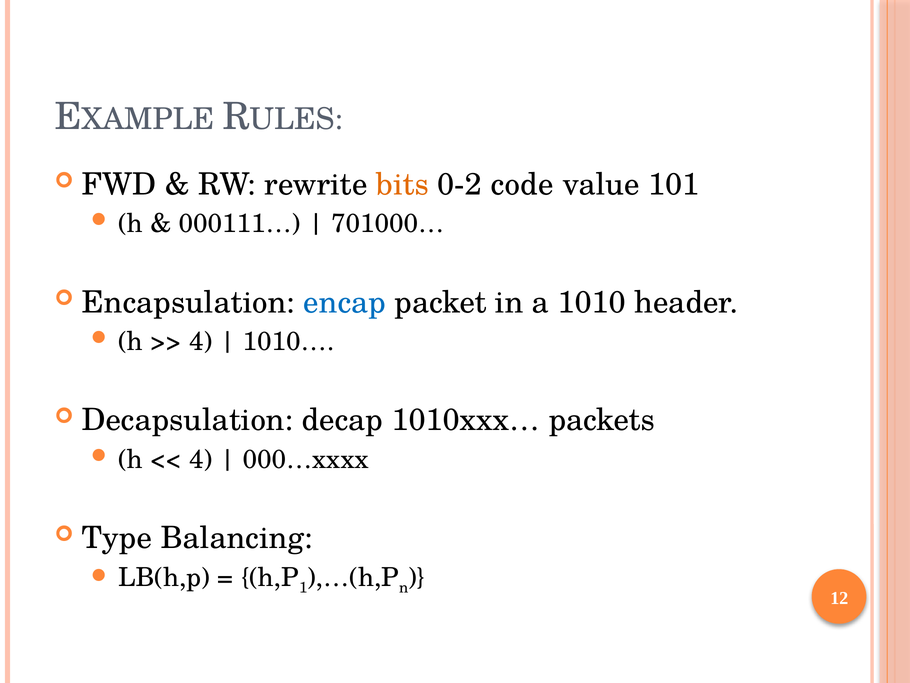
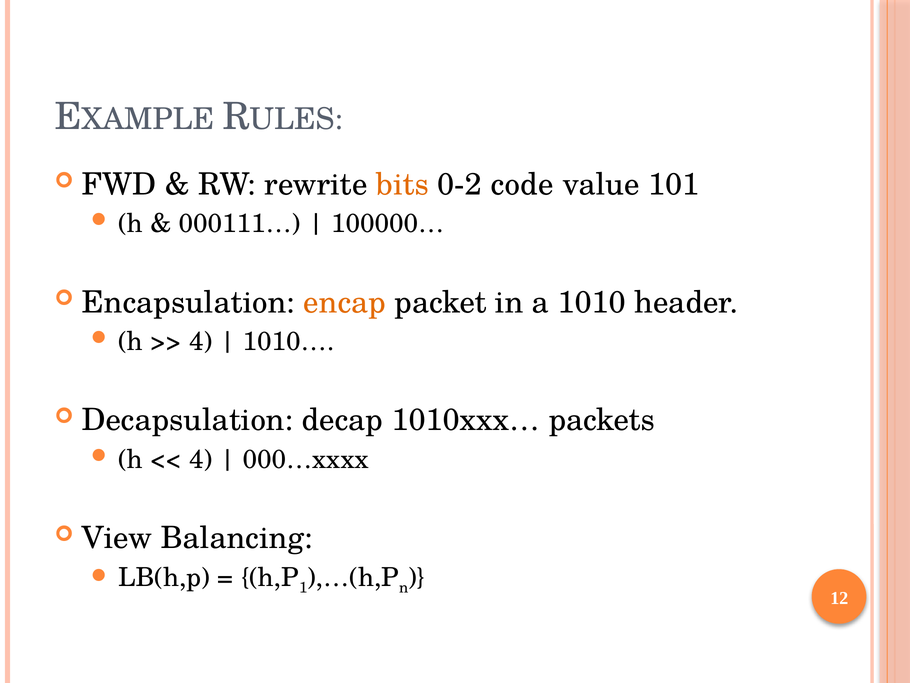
701000…: 701000… -> 100000… (388, 223)
encap colour: blue -> orange (345, 302)
Type: Type -> View (117, 538)
